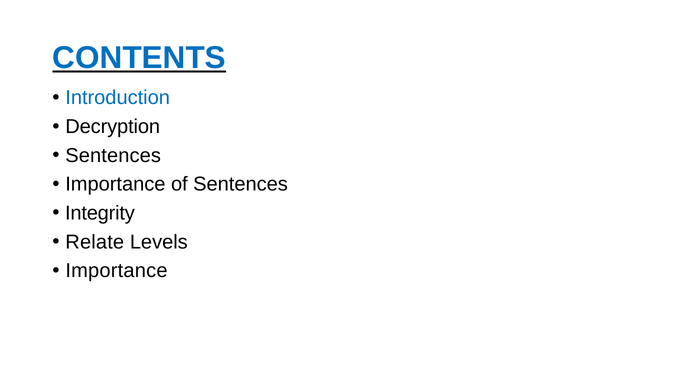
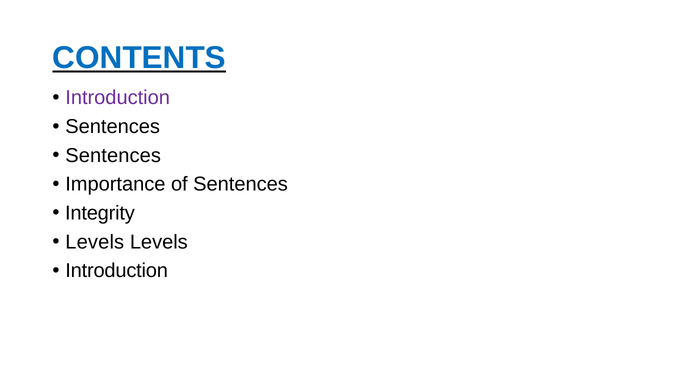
Introduction colour: blue -> purple (118, 98)
Decryption: Decryption -> Sentences (113, 127)
Relate: Relate -> Levels (95, 242)
Importance: Importance -> Introduction (117, 271)
